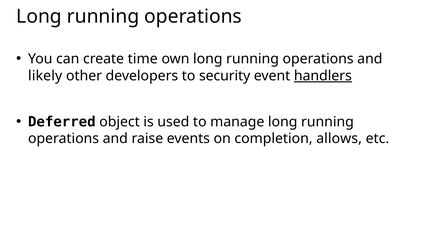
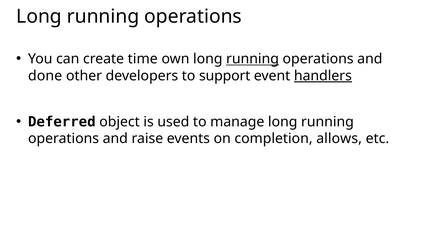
running underline: none -> present (253, 59)
likely: likely -> done (45, 76)
security: security -> support (225, 76)
